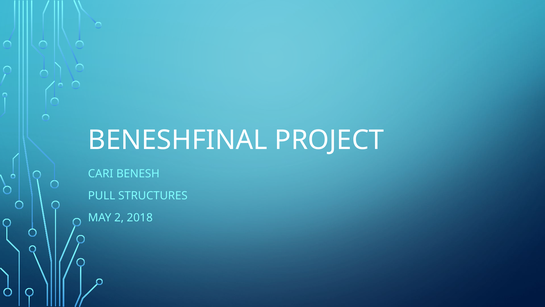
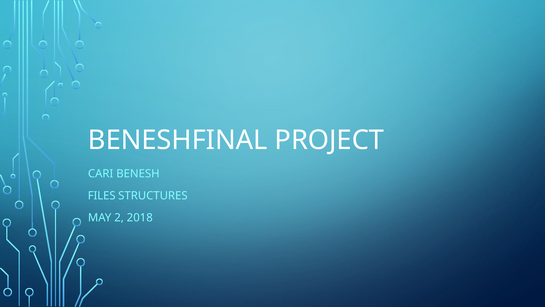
PULL: PULL -> FILES (102, 195)
